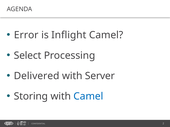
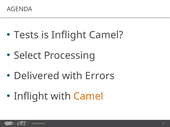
Error: Error -> Tests (26, 35)
Server: Server -> Errors (100, 76)
Storing: Storing -> Inflight (31, 97)
Camel colour: blue -> orange (88, 97)
